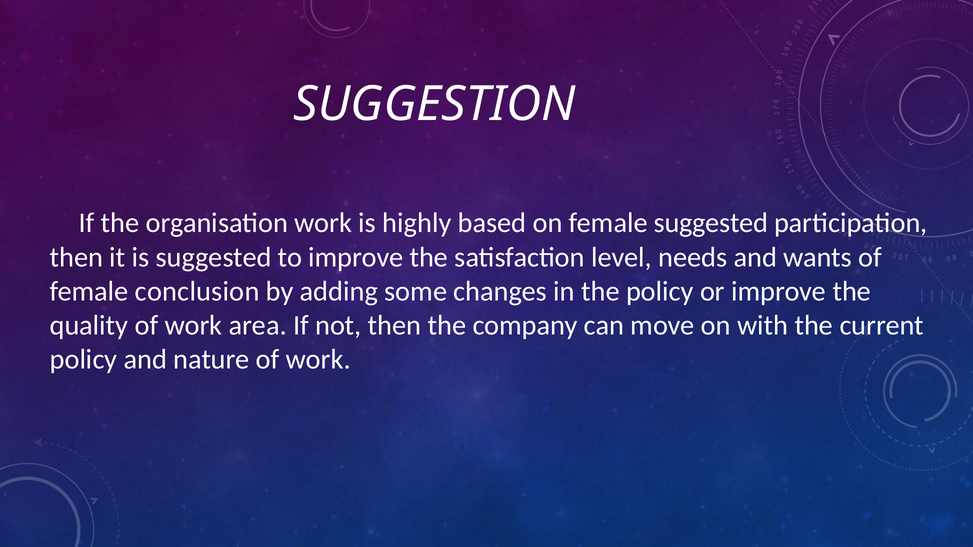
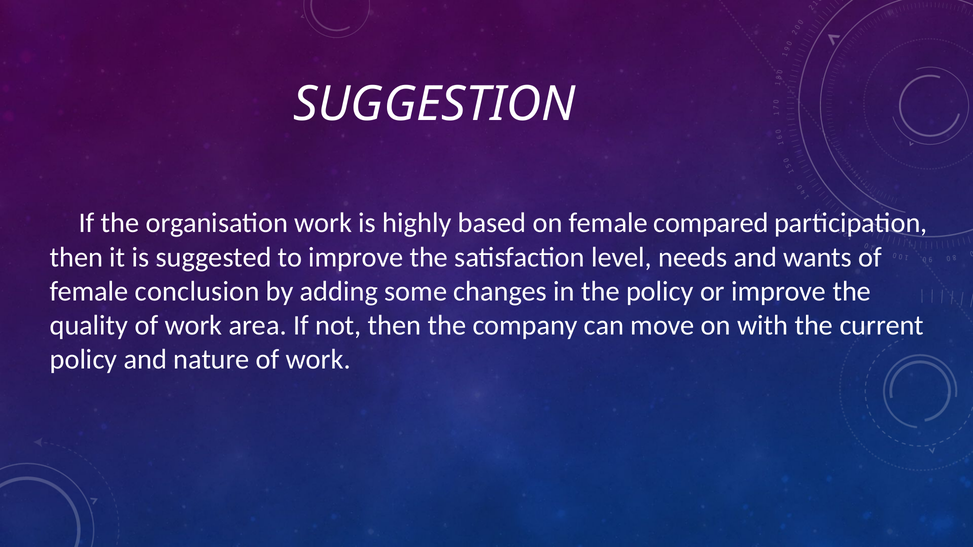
female suggested: suggested -> compared (711, 223)
